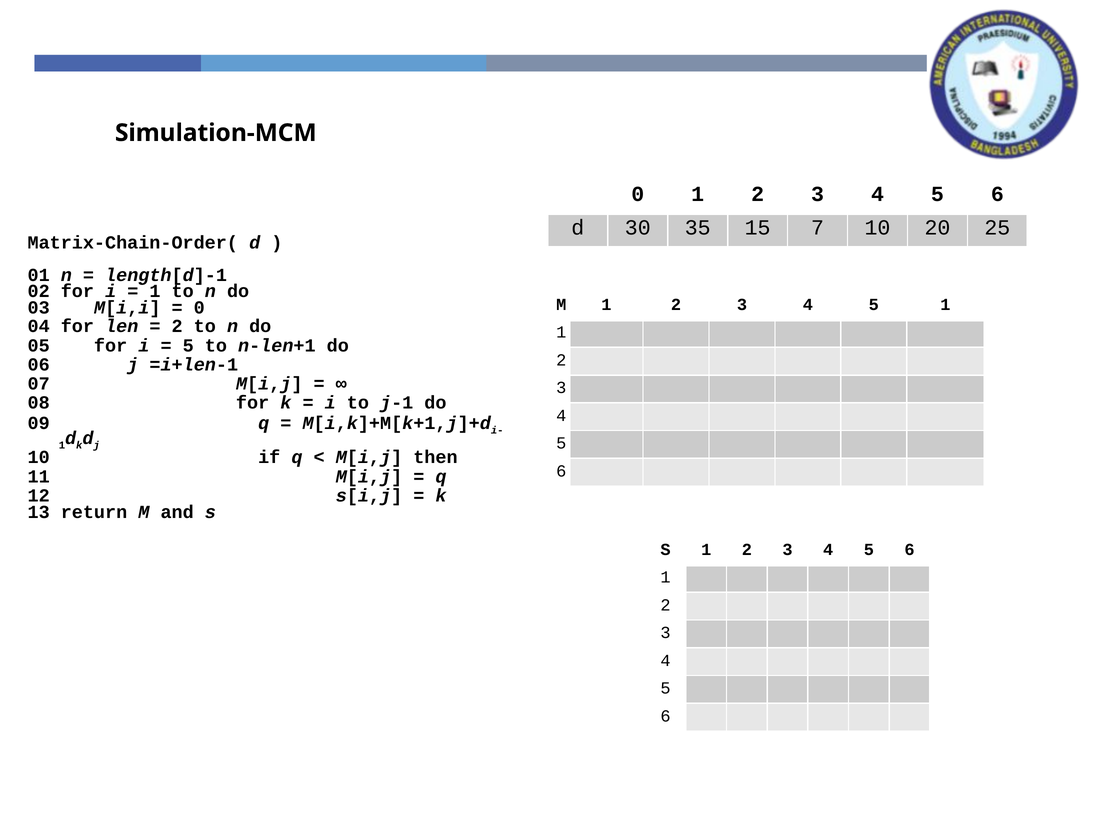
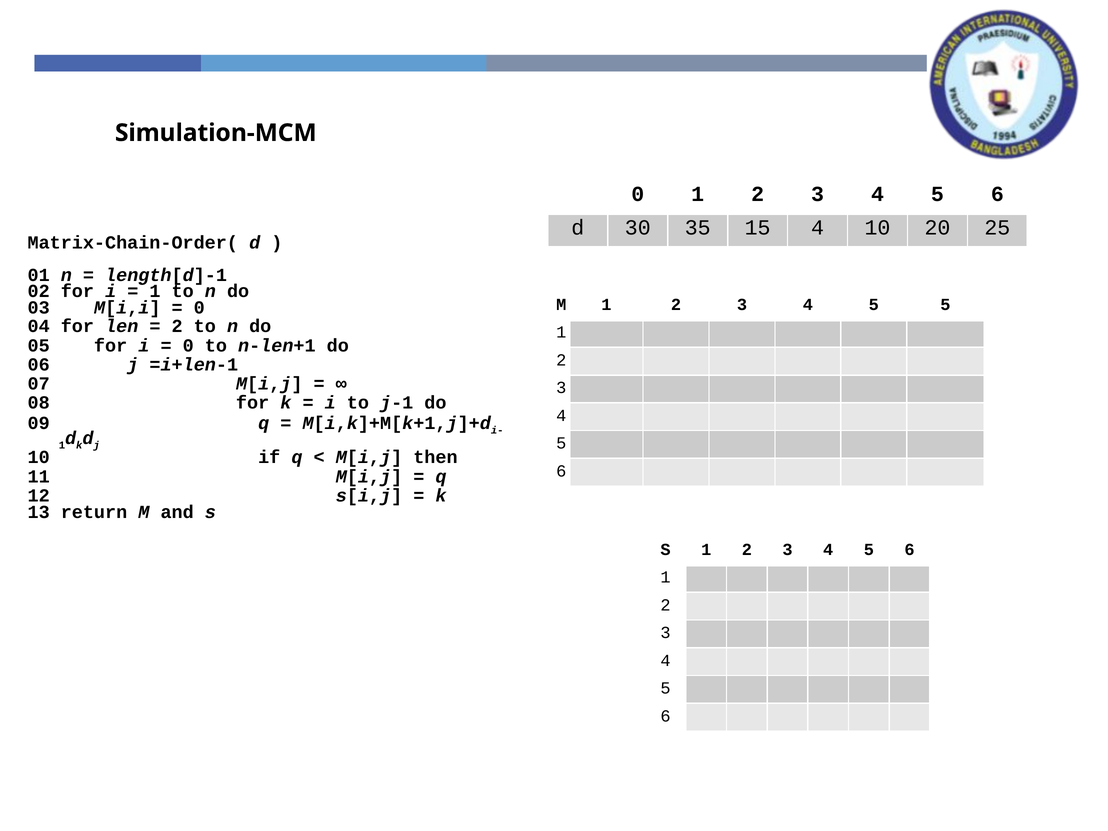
15 7: 7 -> 4 (818, 228)
5 1: 1 -> 5 (945, 305)
5: 5 -> 0 (188, 346)
